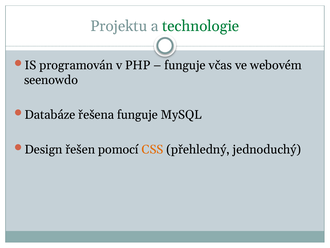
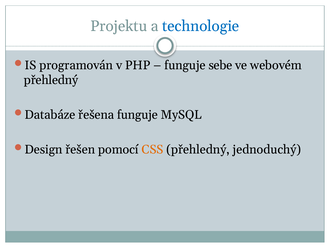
technologie colour: green -> blue (201, 26)
včas: včas -> sebe (220, 65)
seenowdo: seenowdo -> přehledný (51, 80)
